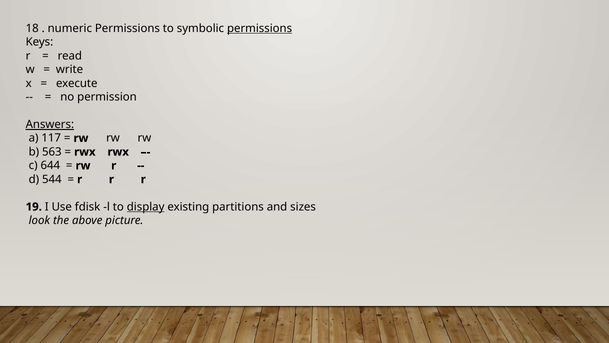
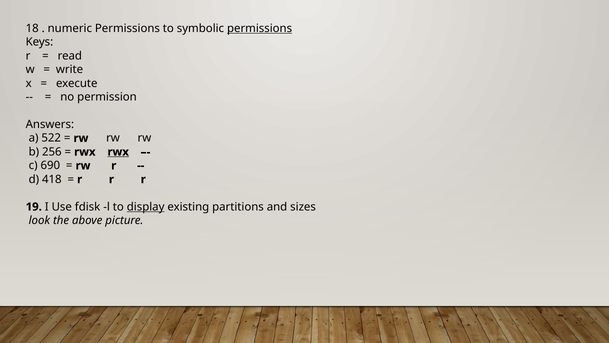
Answers underline: present -> none (50, 124)
117: 117 -> 522 (51, 138)
563: 563 -> 256 (52, 152)
rwx underline: none -> present (118, 152)
644: 644 -> 690 (50, 165)
544: 544 -> 418 (52, 179)
